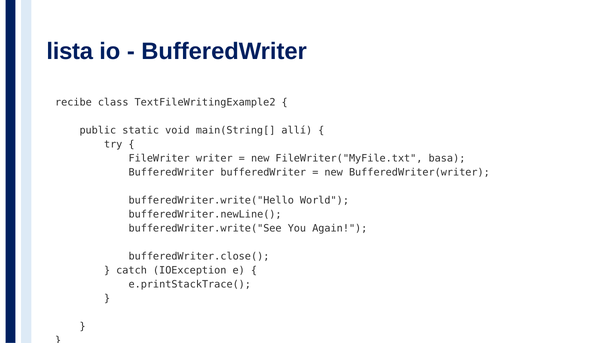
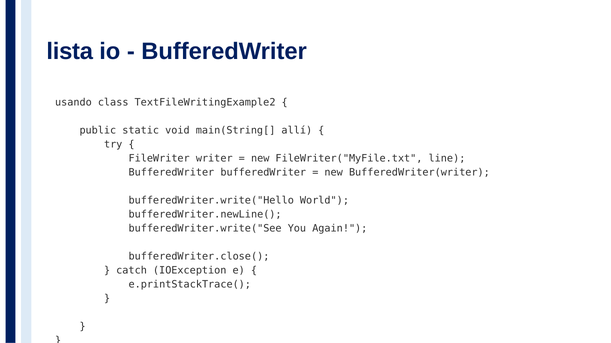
recibe: recibe -> usando (73, 102)
basa: basa -> line (447, 159)
